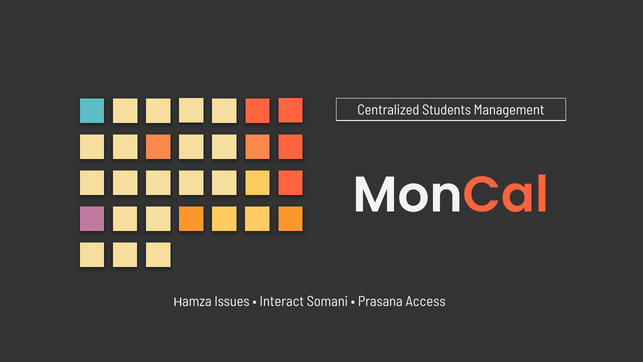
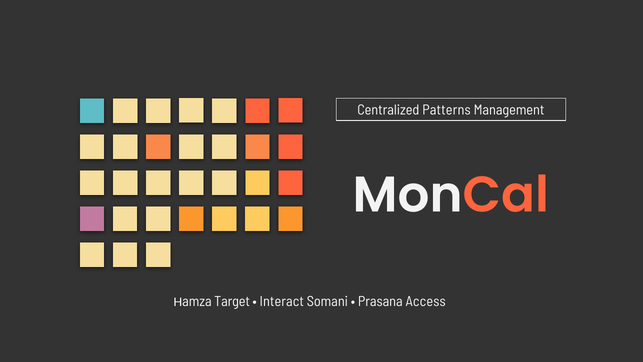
Students: Students -> Patterns (446, 110)
Issues: Issues -> Target (232, 301)
